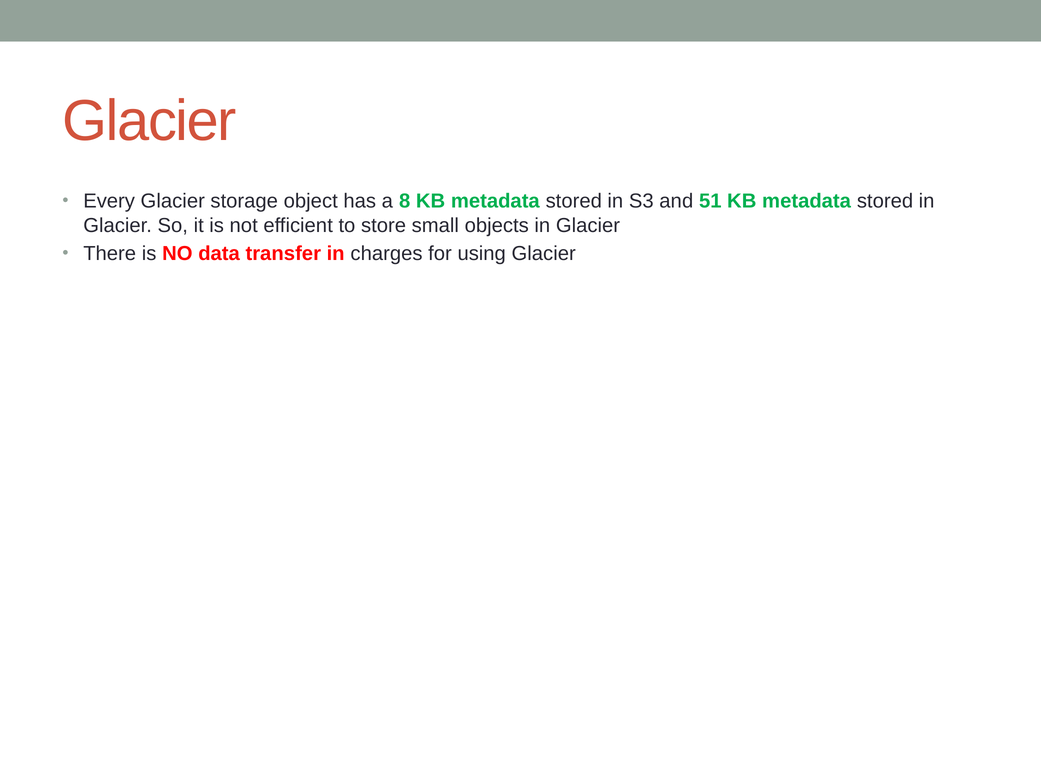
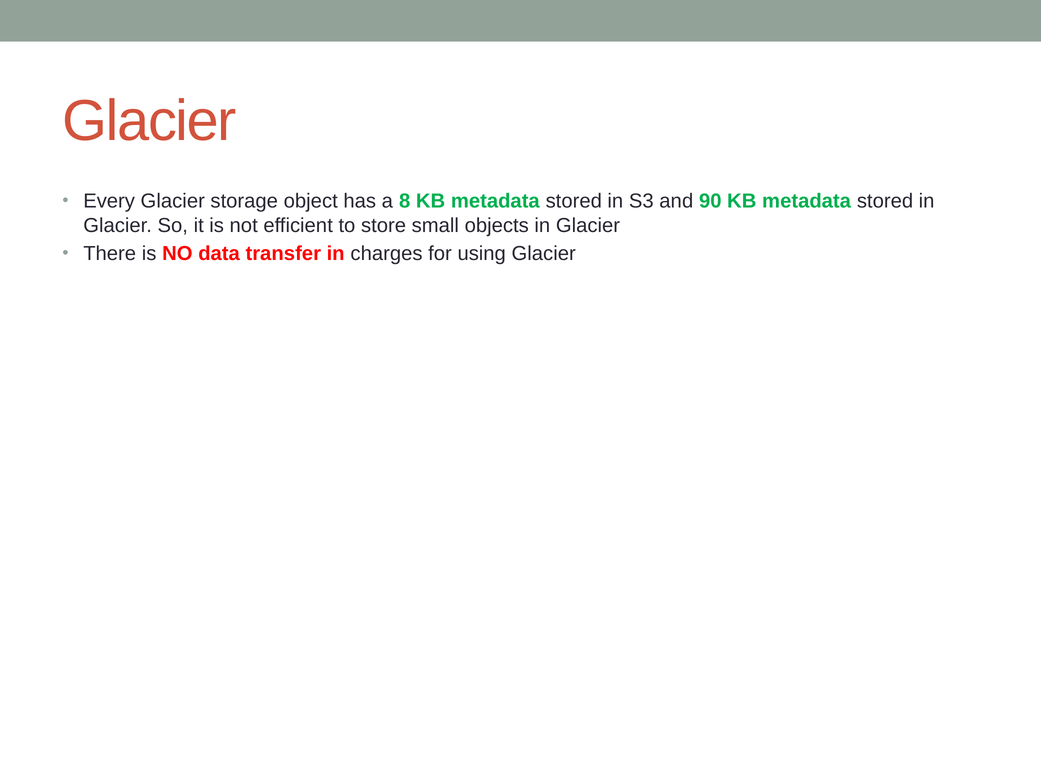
51: 51 -> 90 (710, 201)
